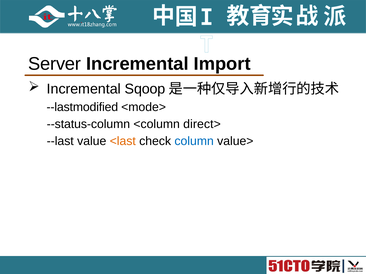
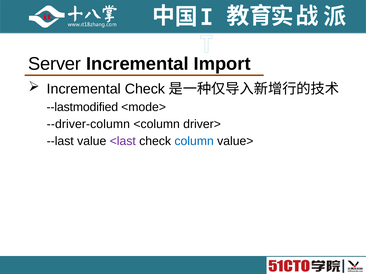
Incremental Sqoop: Sqoop -> Check (145, 89)
--status-column: --status-column -> --driver-column (88, 124)
direct>: direct> -> driver> (202, 124)
<last colour: orange -> purple (123, 141)
